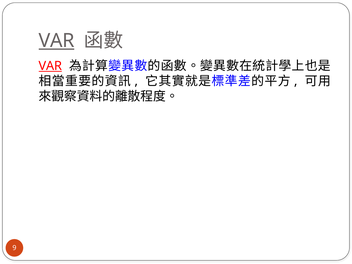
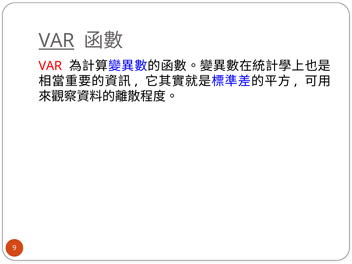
VAR underline: present -> none (50, 66)
